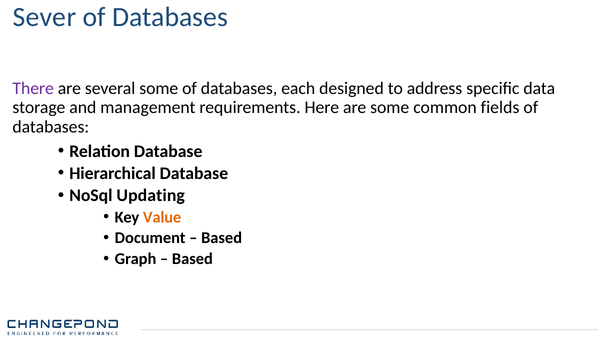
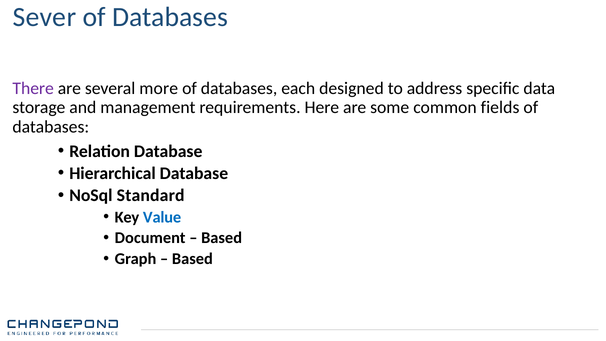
several some: some -> more (159, 88)
Updating: Updating -> Standard (151, 196)
Value colour: orange -> blue (162, 217)
